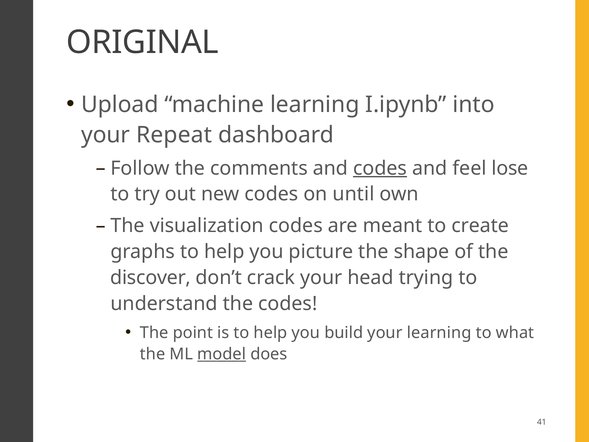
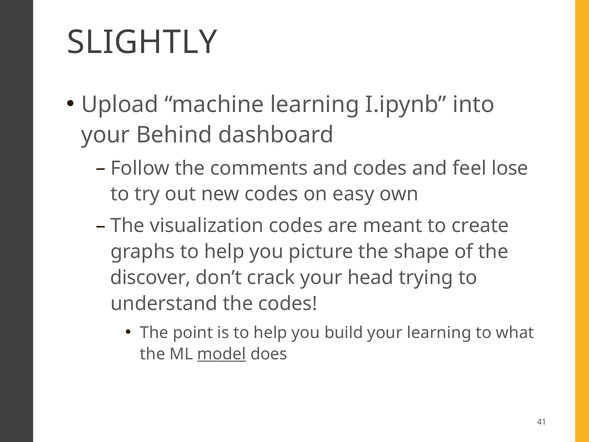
ORIGINAL: ORIGINAL -> SLIGHTLY (142, 42)
Repeat: Repeat -> Behind (174, 135)
codes underline: present -> none (380, 168)
until: until -> easy (353, 194)
